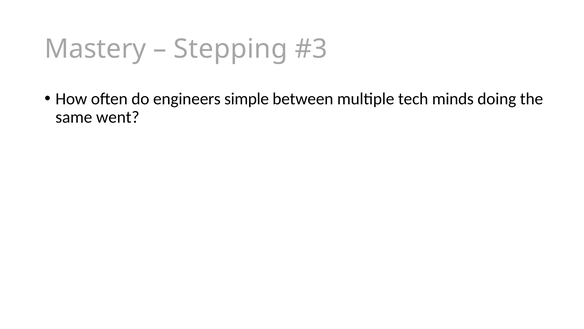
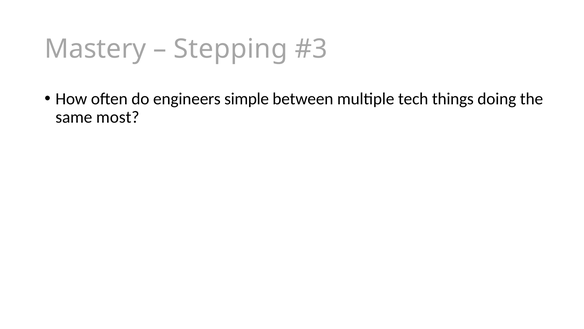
minds: minds -> things (453, 99)
went: went -> most (118, 117)
